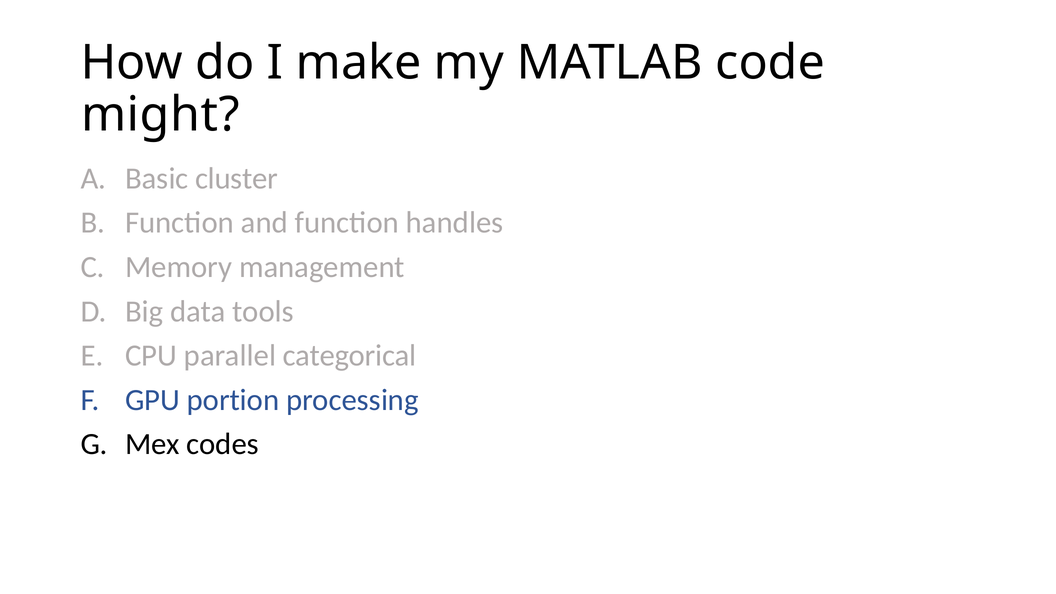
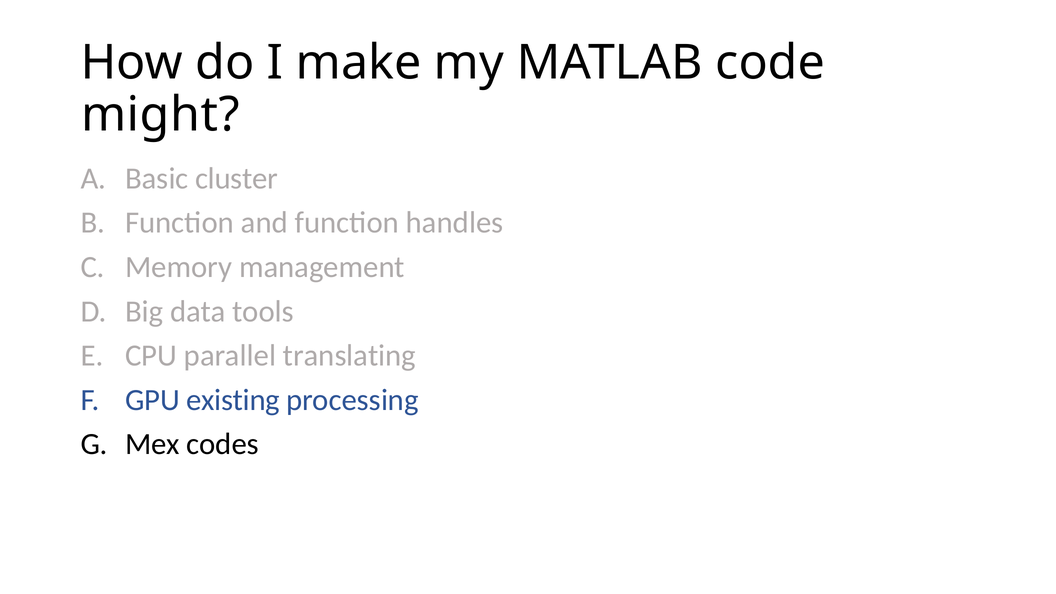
categorical: categorical -> translating (349, 356)
portion: portion -> existing (233, 400)
